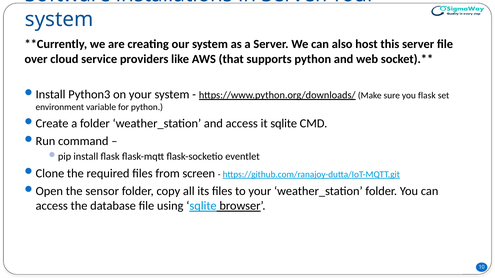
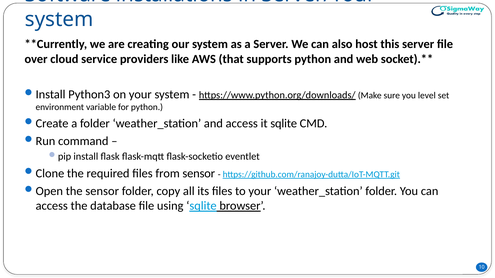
you flask: flask -> level (427, 96)
from screen: screen -> sensor (199, 174)
